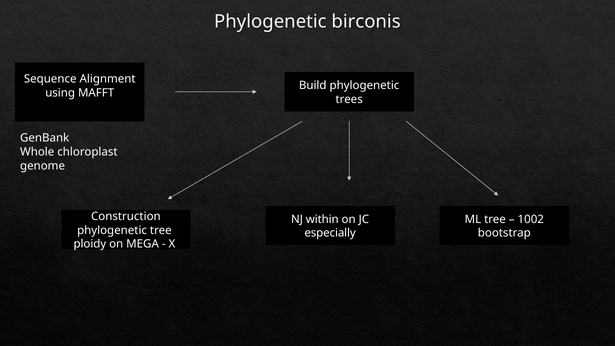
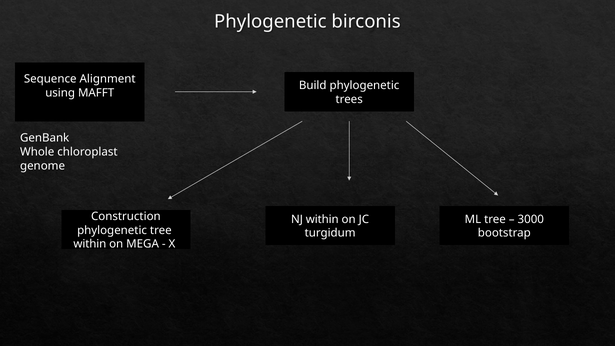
1002: 1002 -> 3000 (531, 219)
especially: especially -> turgidum (330, 233)
ploidy: ploidy -> within (90, 244)
